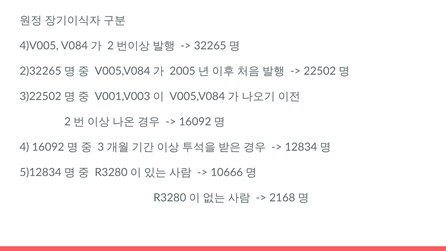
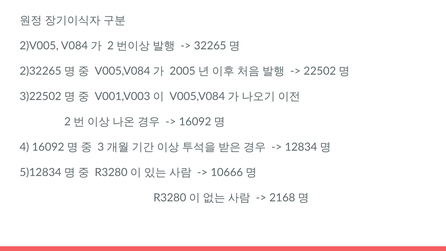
4)V005: 4)V005 -> 2)V005 (39, 46)
